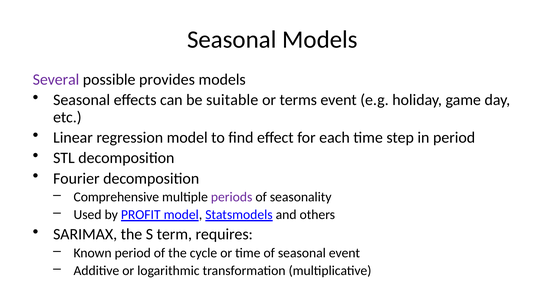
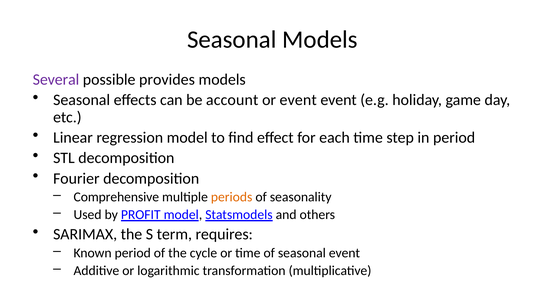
suitable: suitable -> account (232, 100)
or terms: terms -> event (298, 100)
periods colour: purple -> orange (232, 197)
